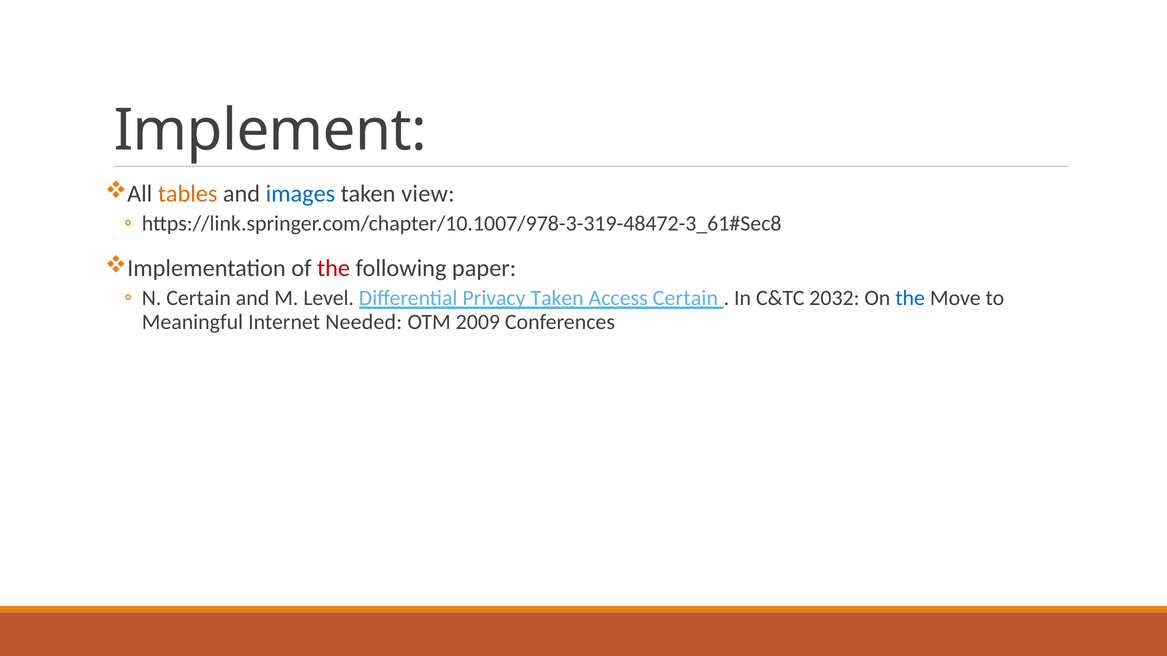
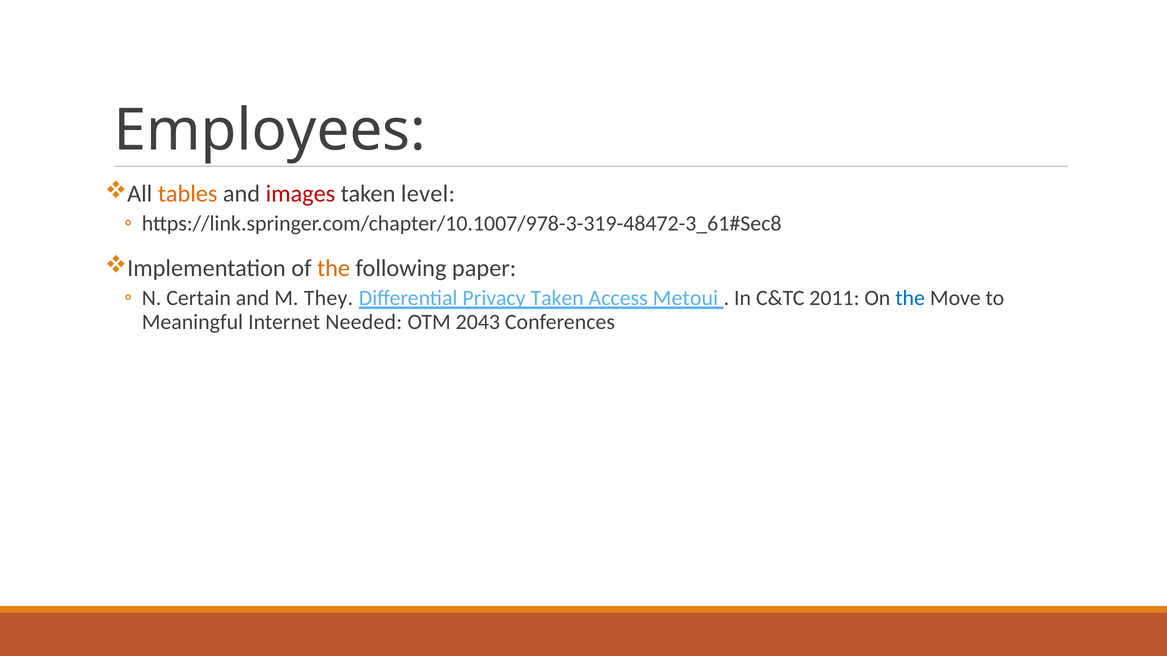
Implement: Implement -> Employees (270, 131)
images colour: blue -> red (300, 194)
view: view -> level (428, 194)
the colour: red -> orange (334, 268)
Level: Level -> They (328, 298)
Access Certain: Certain -> Metoui (685, 298)
2032: 2032 -> 2011 (834, 298)
2009: 2009 -> 2043 (478, 322)
